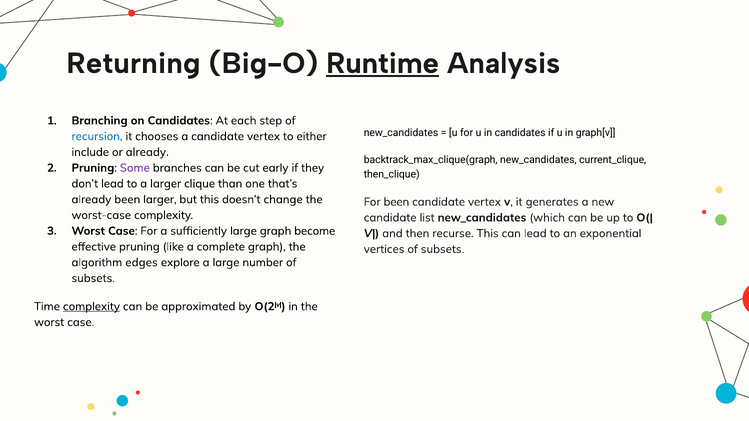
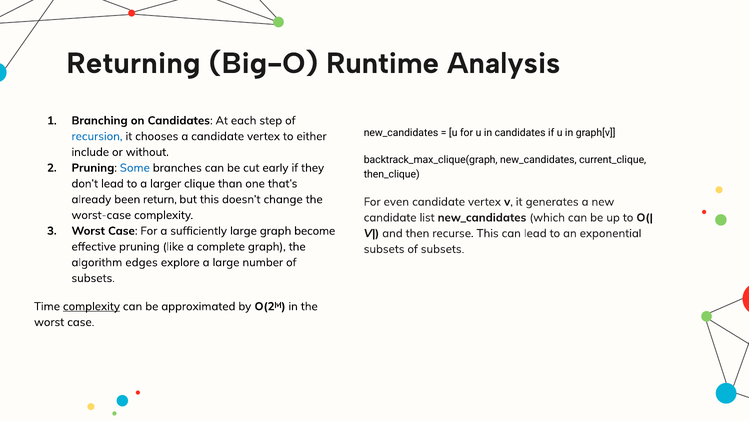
Runtime underline: present -> none (383, 63)
or already: already -> without (147, 152)
Some colour: purple -> blue (135, 168)
been larger: larger -> return (160, 200)
For been: been -> even (396, 202)
vertices: vertices -> subsets (384, 249)
